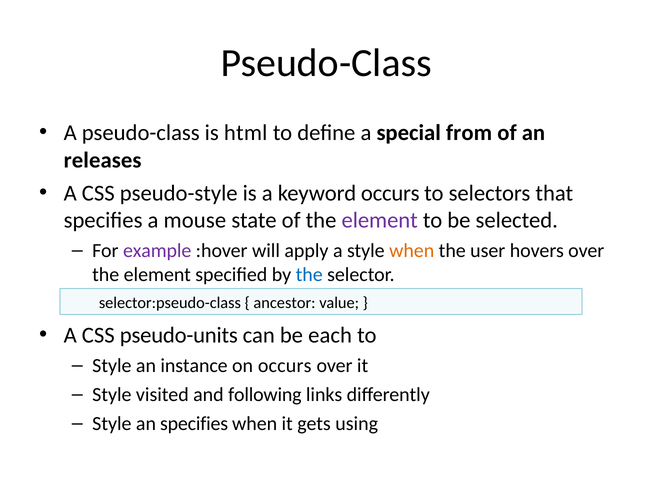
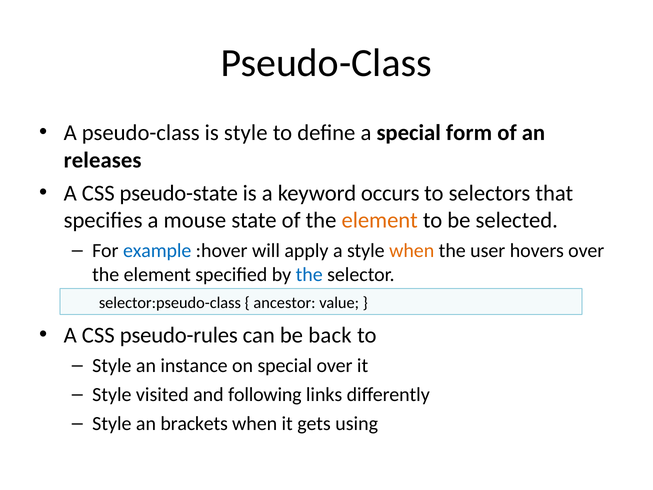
is html: html -> style (246, 133)
from: from -> form (469, 133)
pseudo-style: pseudo-style -> pseudo-state (179, 193)
element colour: purple -> orange (380, 220)
example colour: purple -> blue (157, 251)
pseudo-units: pseudo-units -> pseudo-rules (179, 335)
each: each -> back (330, 335)
on occurs: occurs -> special (285, 366)
an specifies: specifies -> brackets (194, 424)
